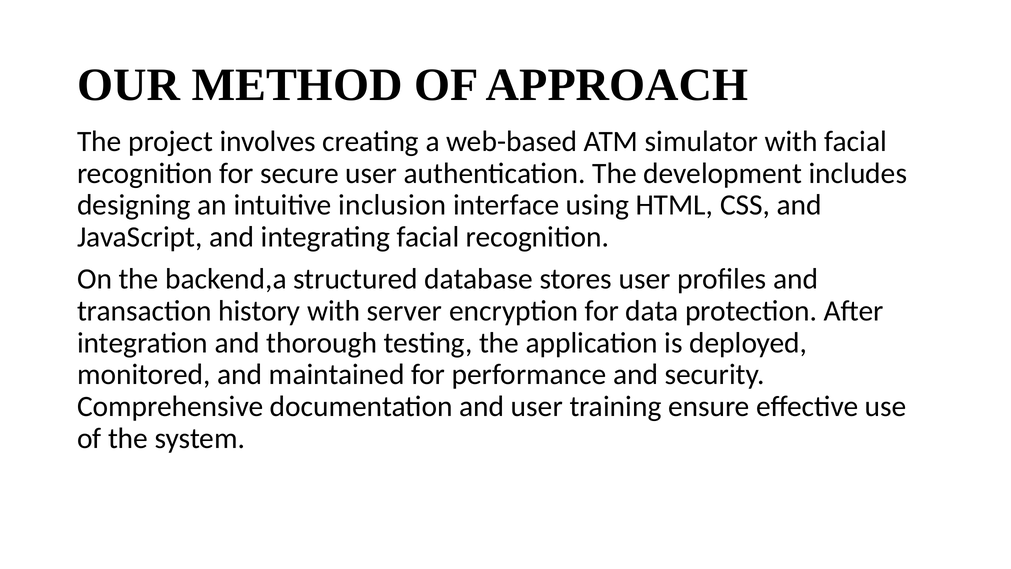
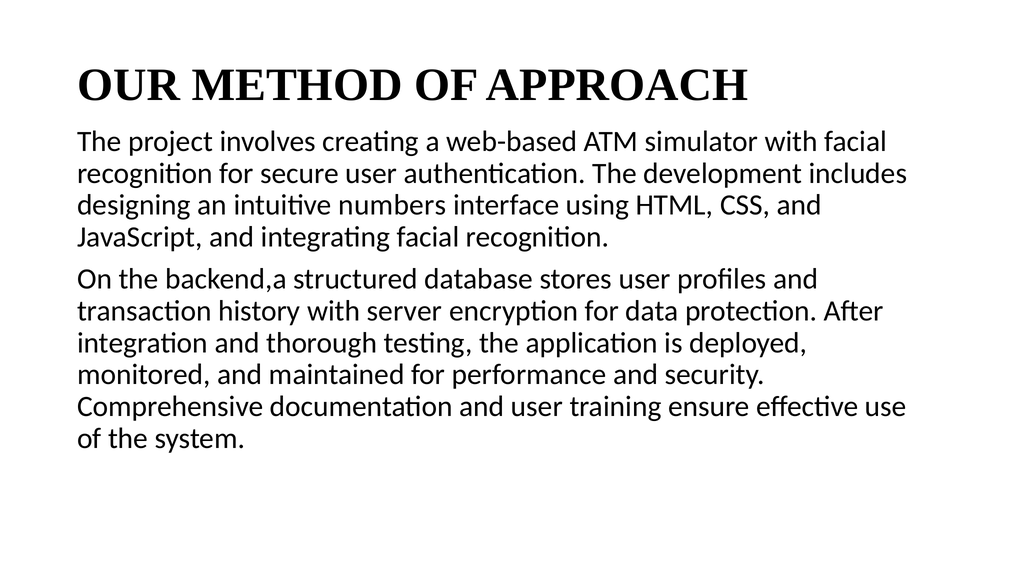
inclusion: inclusion -> numbers (392, 205)
